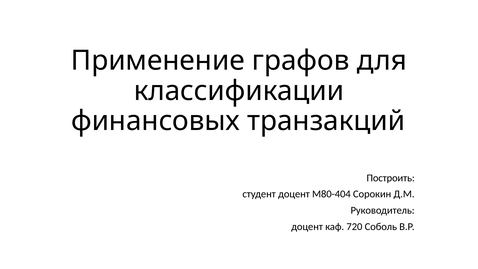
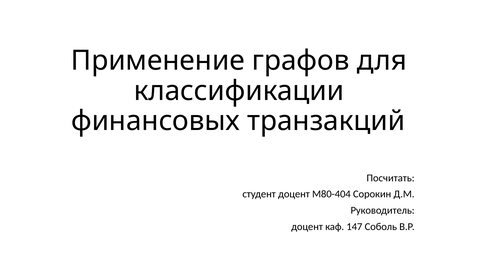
Построить: Построить -> Посчитать (391, 178)
720: 720 -> 147 (354, 227)
